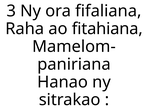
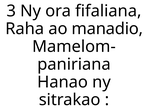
fitahiana: fitahiana -> manadio (107, 29)
